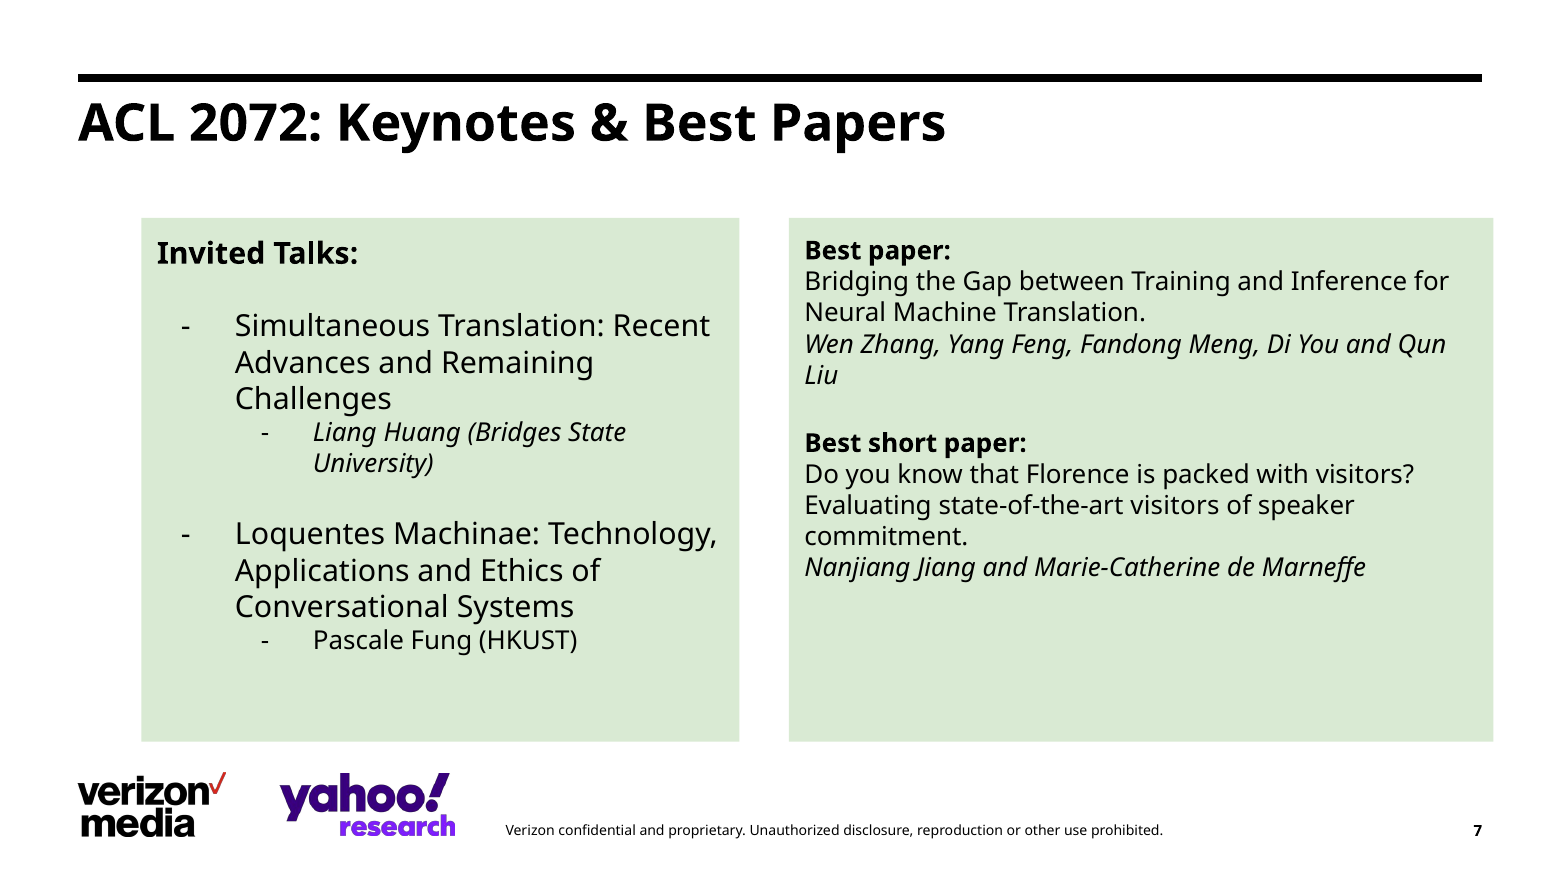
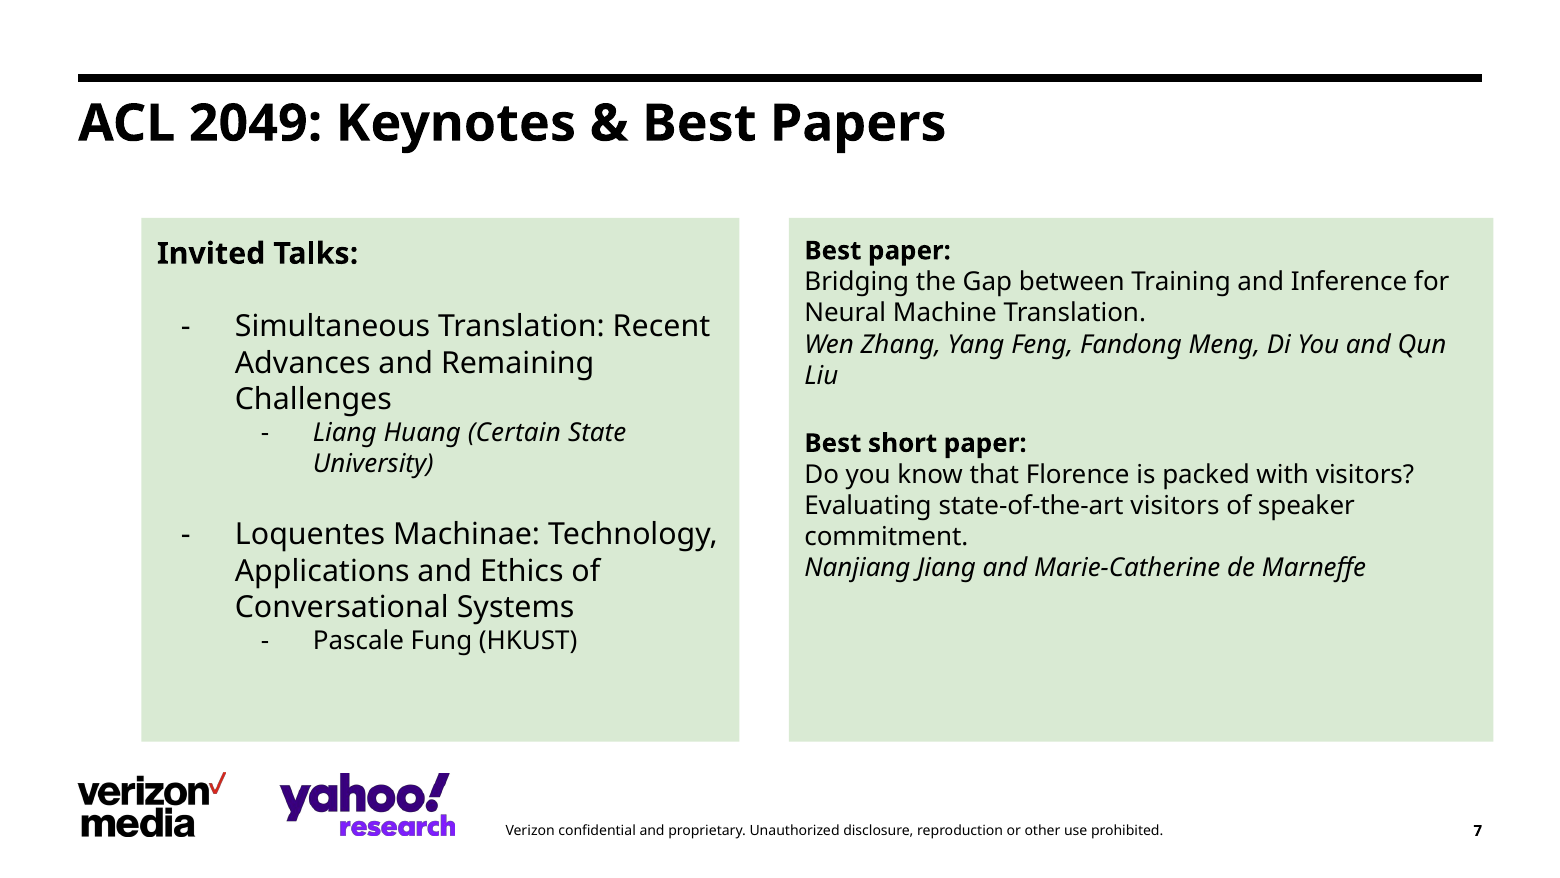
2072: 2072 -> 2049 (256, 123)
Bridges: Bridges -> Certain (514, 433)
